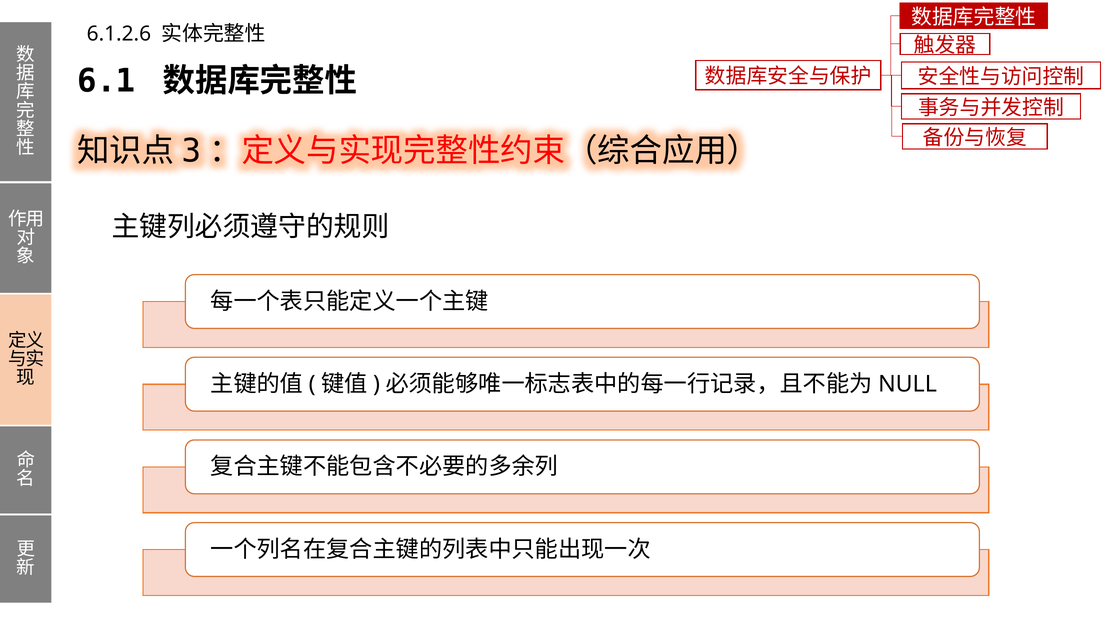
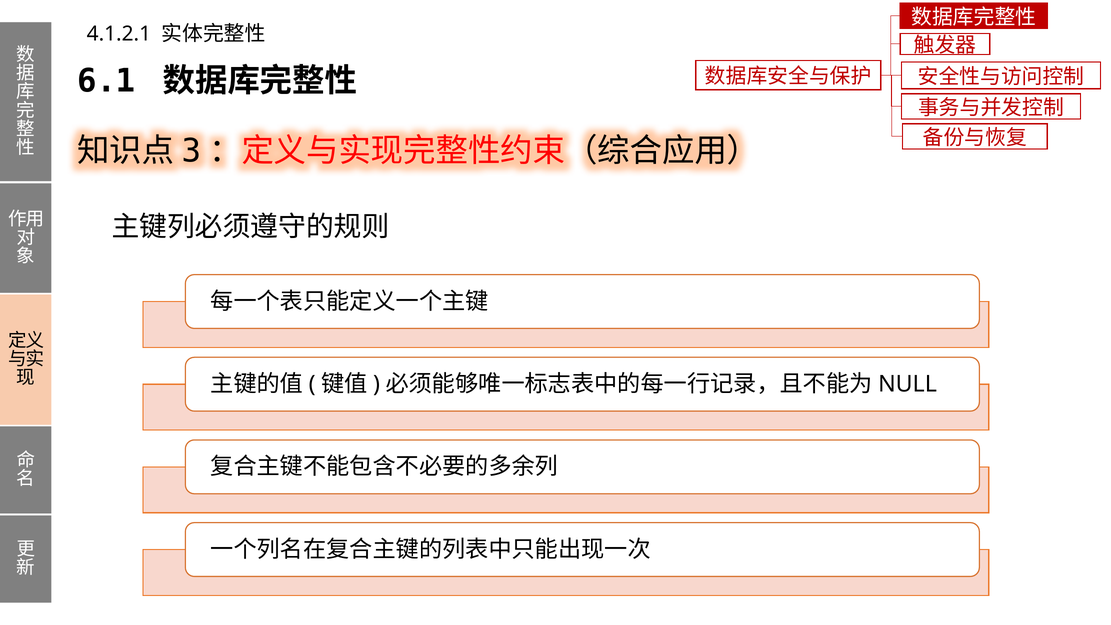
6.1.2.6: 6.1.2.6 -> 4.1.2.1 (119, 34)
